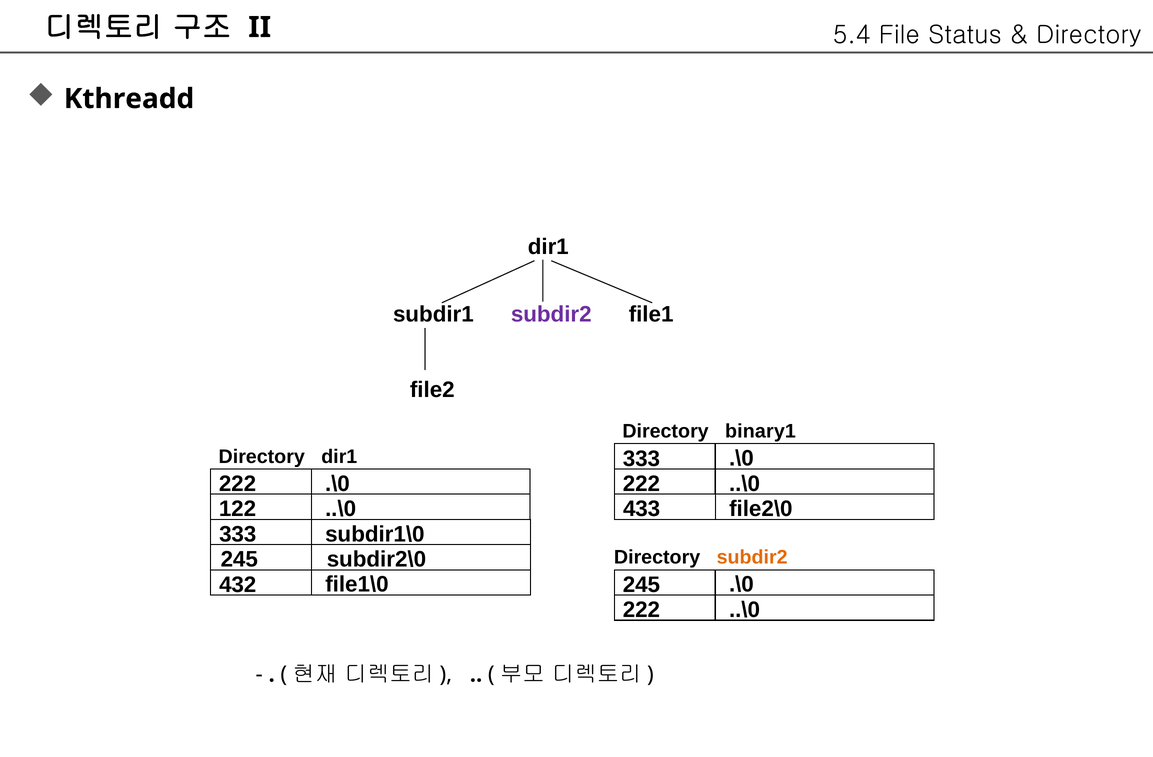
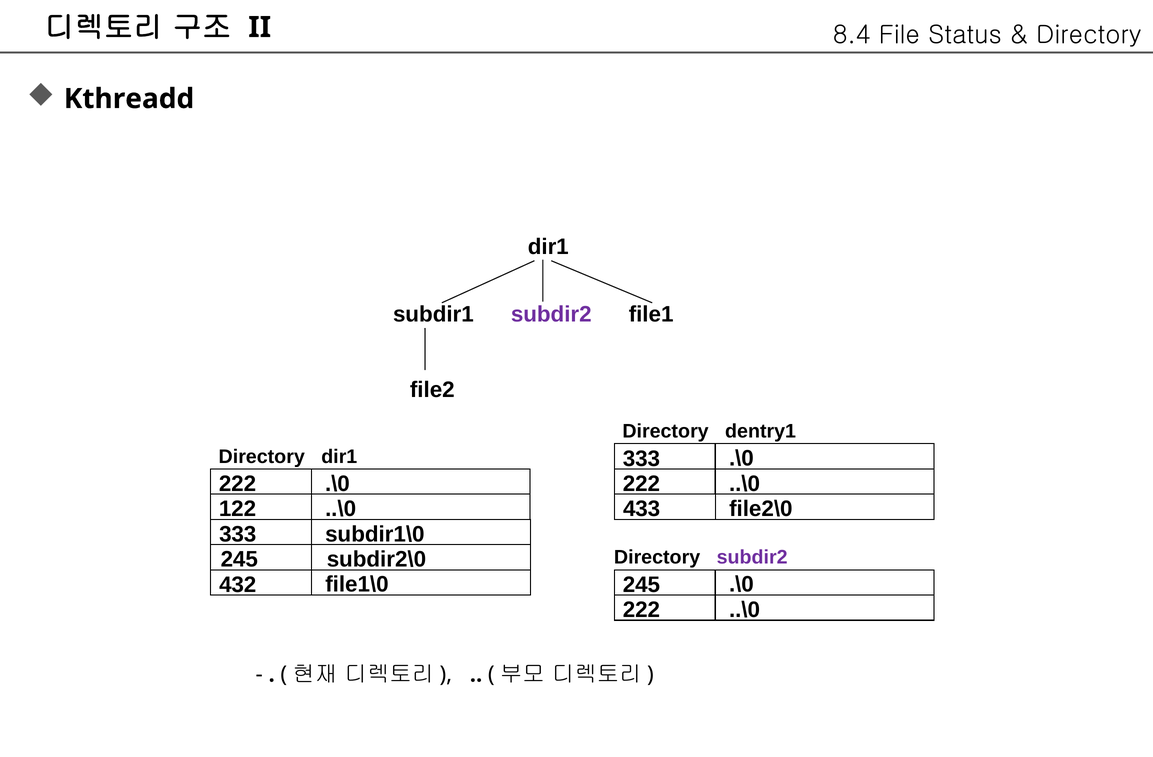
5.4: 5.4 -> 8.4 (852, 35)
binary1: binary1 -> dentry1 (761, 431)
subdir2 colour: orange -> purple (752, 558)
